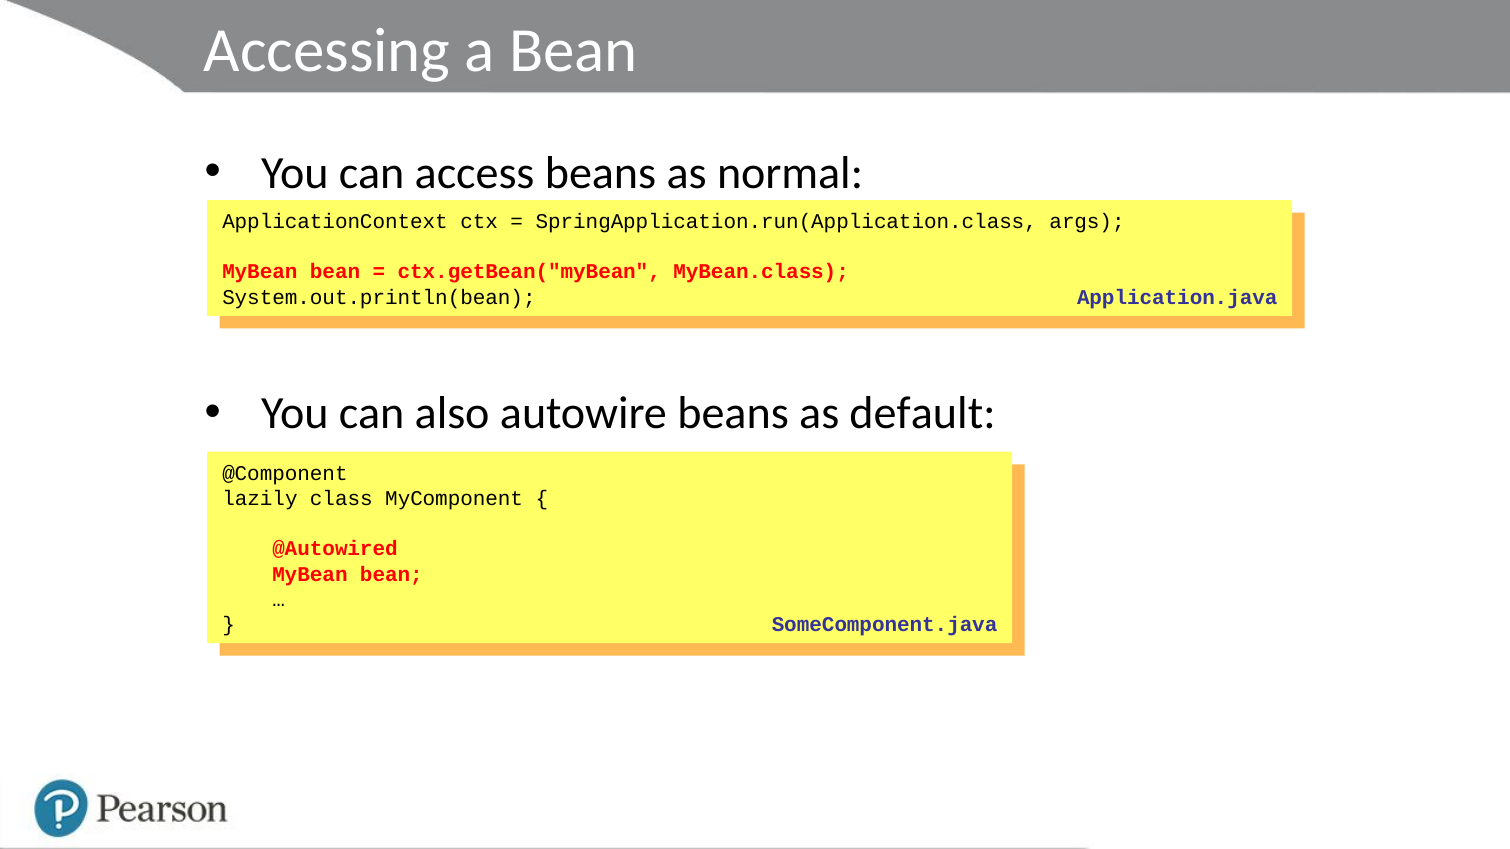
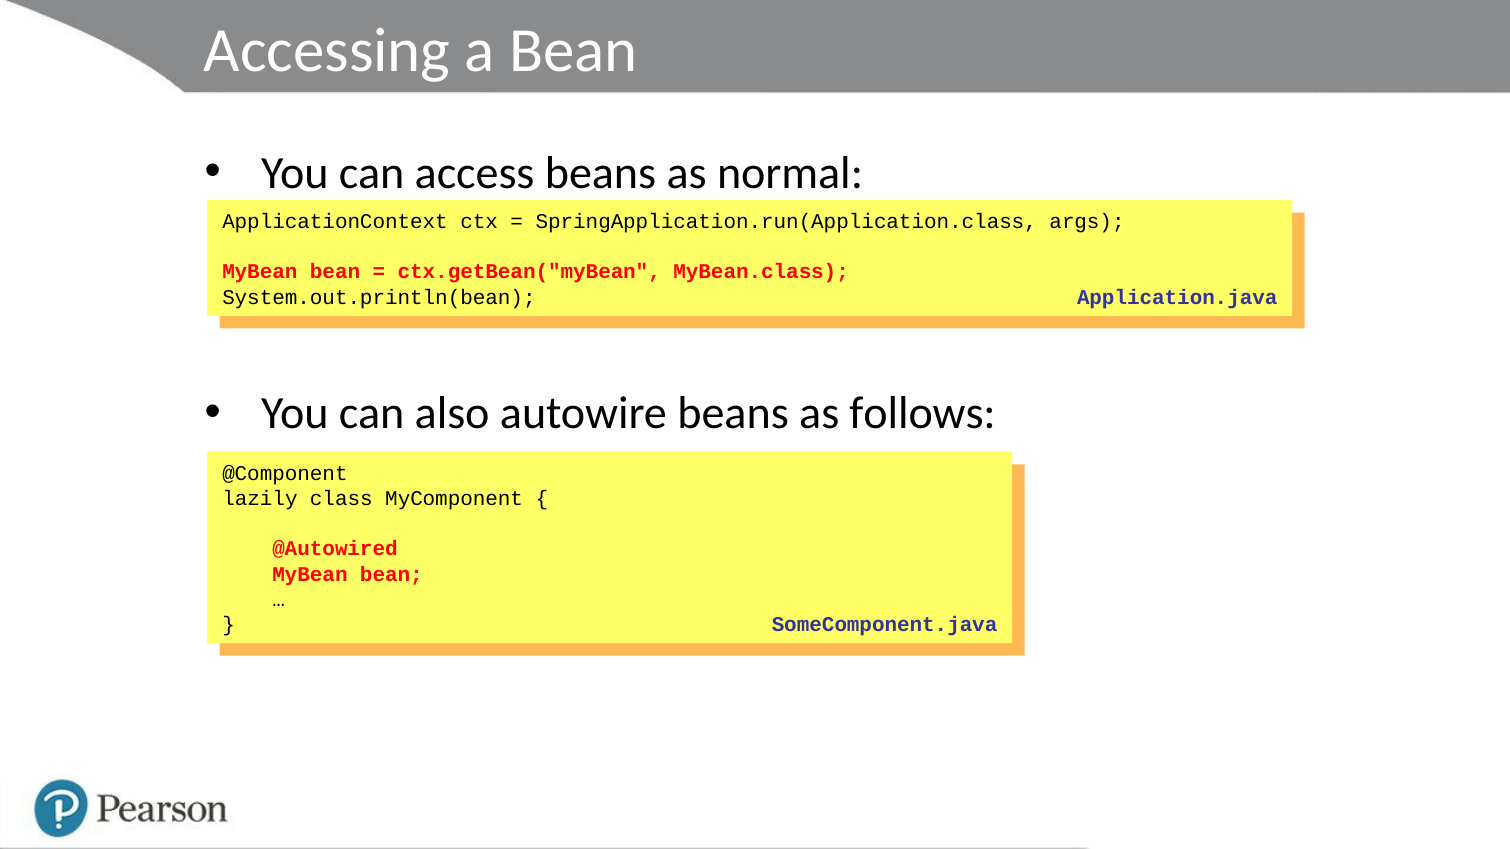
default: default -> follows (923, 414)
